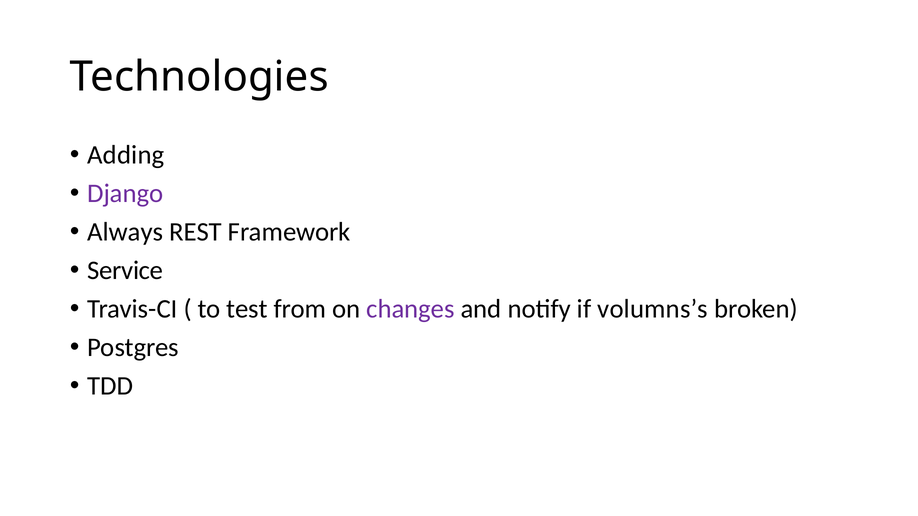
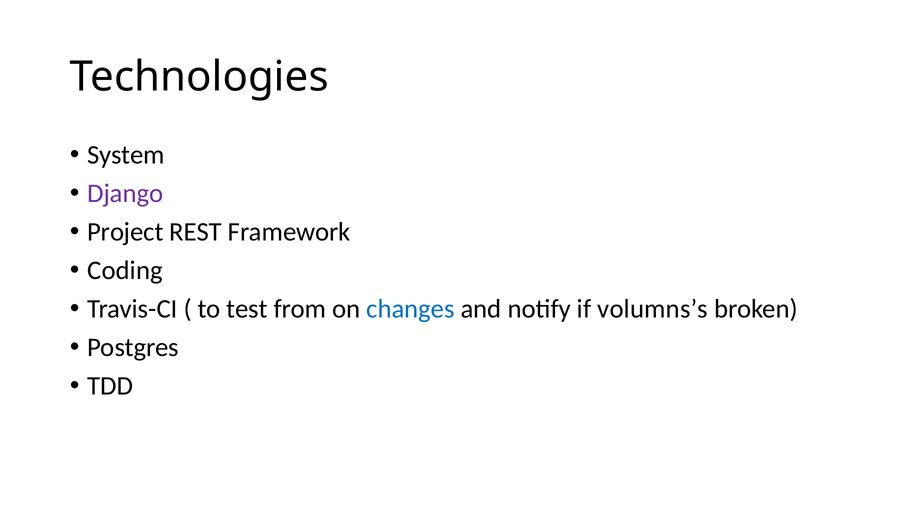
Adding: Adding -> System (126, 155)
Always: Always -> Project (125, 232)
Service: Service -> Coding (125, 271)
changes colour: purple -> blue (410, 309)
